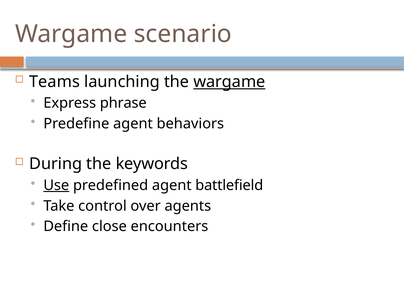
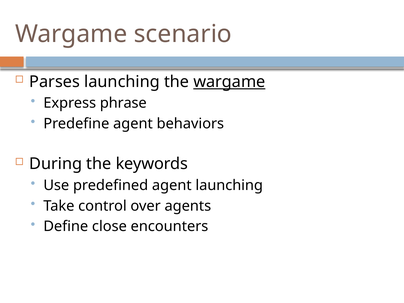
Teams: Teams -> Parses (55, 82)
Use underline: present -> none (56, 185)
agent battlefield: battlefield -> launching (229, 185)
